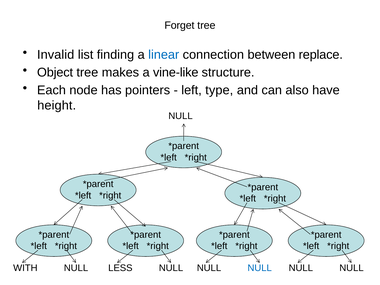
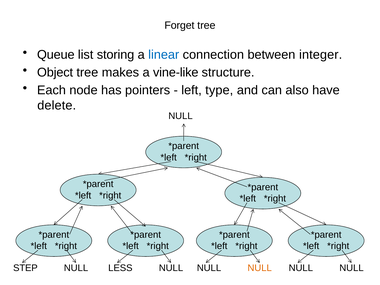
Invalid: Invalid -> Queue (56, 55)
finding: finding -> storing (116, 55)
replace: replace -> integer (321, 55)
height: height -> delete (57, 105)
WITH: WITH -> STEP (25, 268)
NULL colour: blue -> orange (260, 268)
